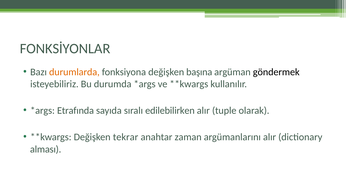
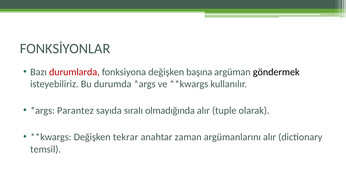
durumlarda colour: orange -> red (74, 72)
Etrafında: Etrafında -> Parantez (75, 110)
edilebilirken: edilebilirken -> olmadığında (170, 110)
alması: alması -> temsil (46, 149)
